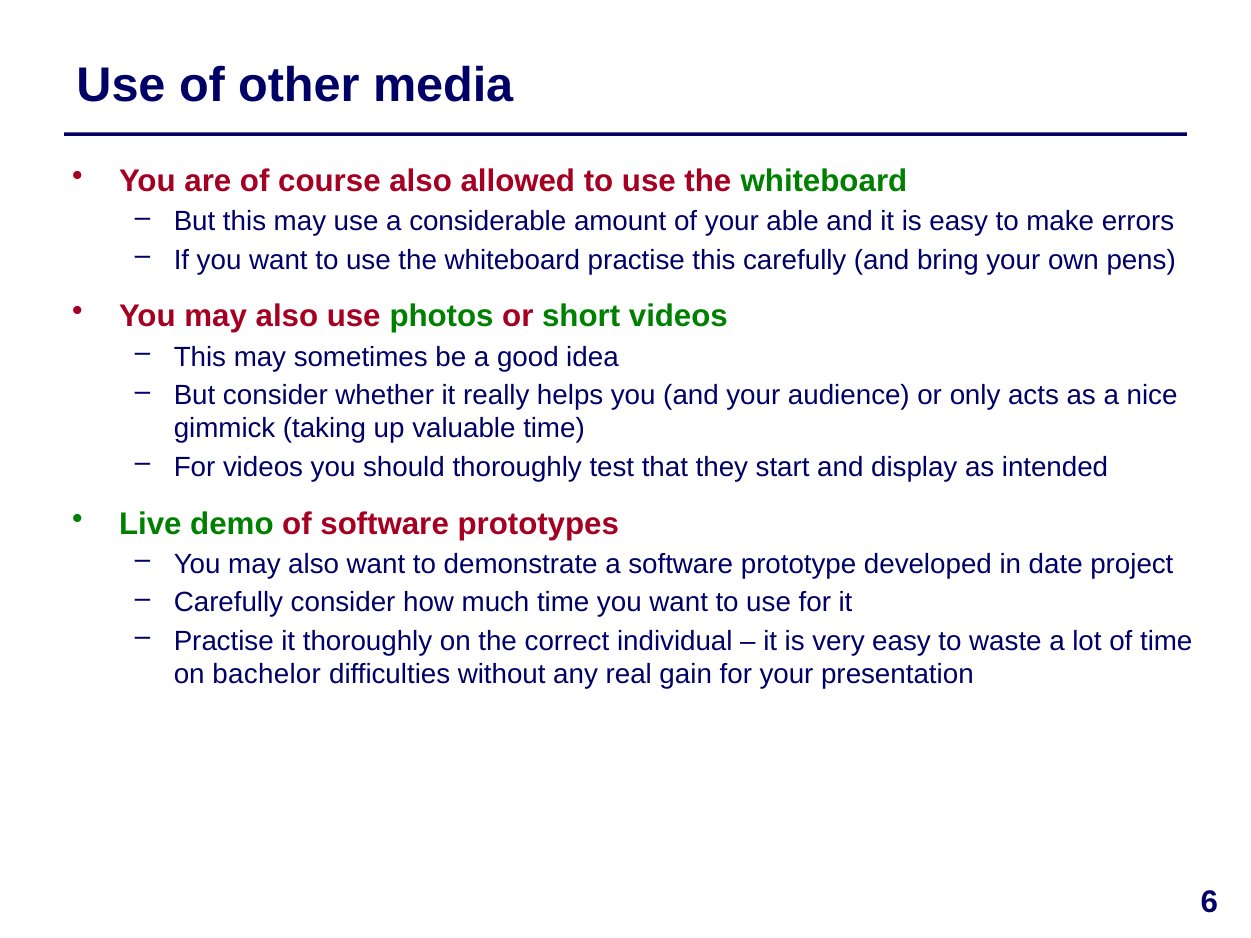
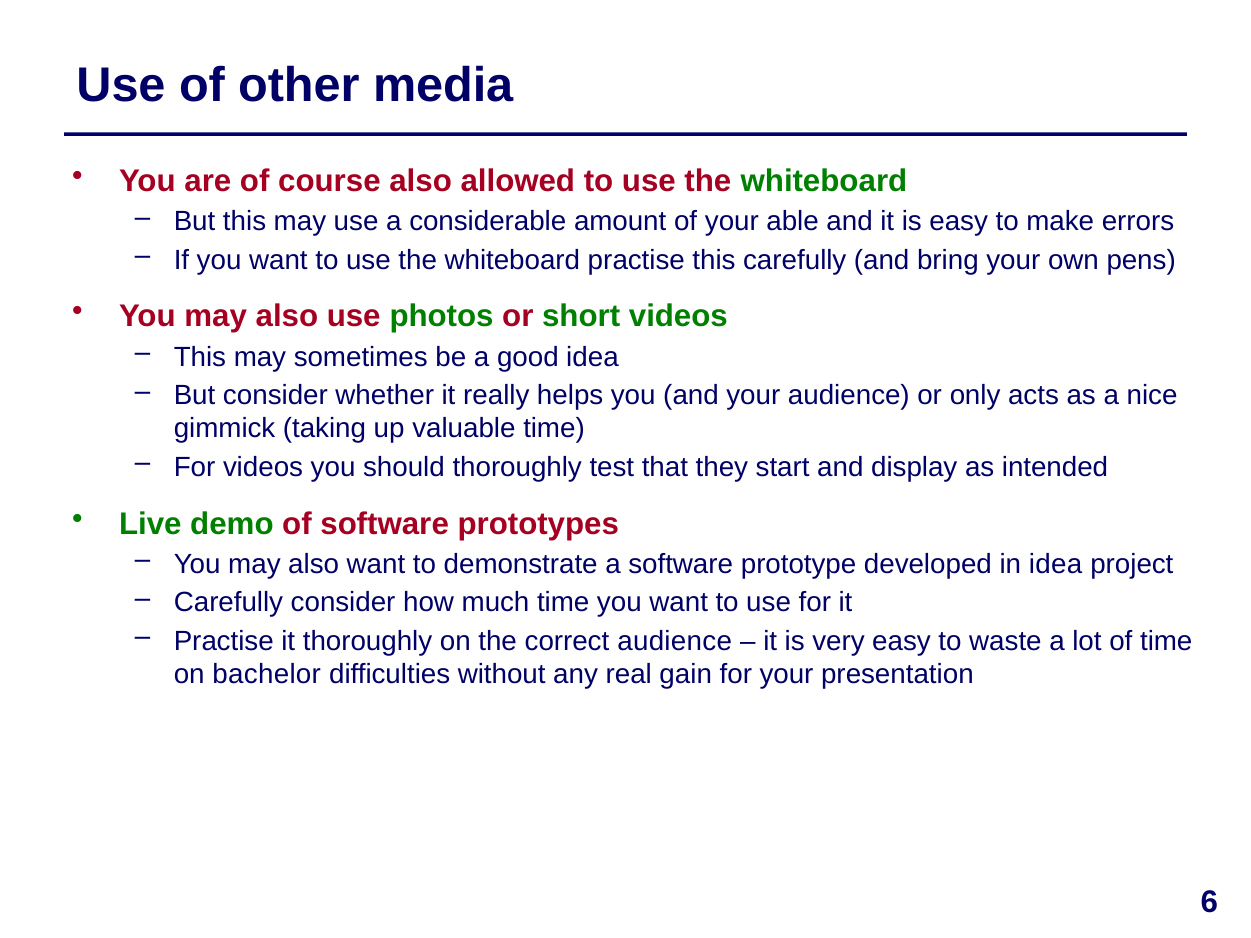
in date: date -> idea (1056, 564)
correct individual: individual -> audience (675, 642)
